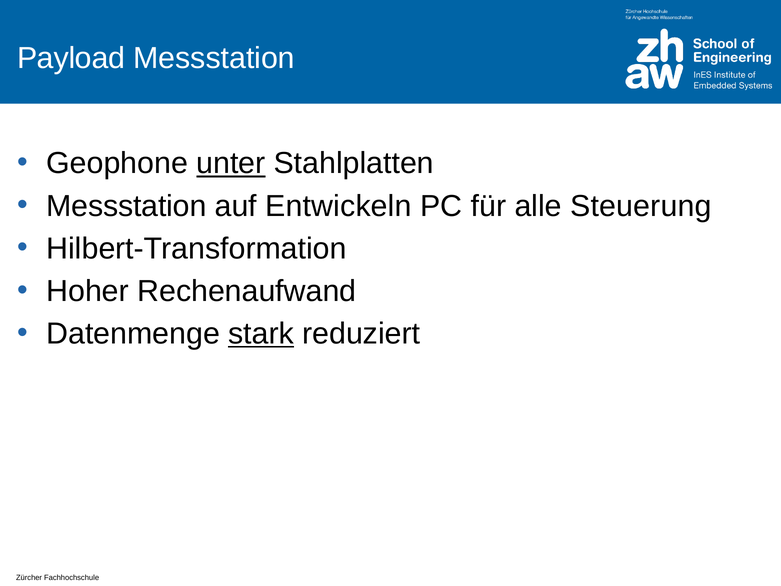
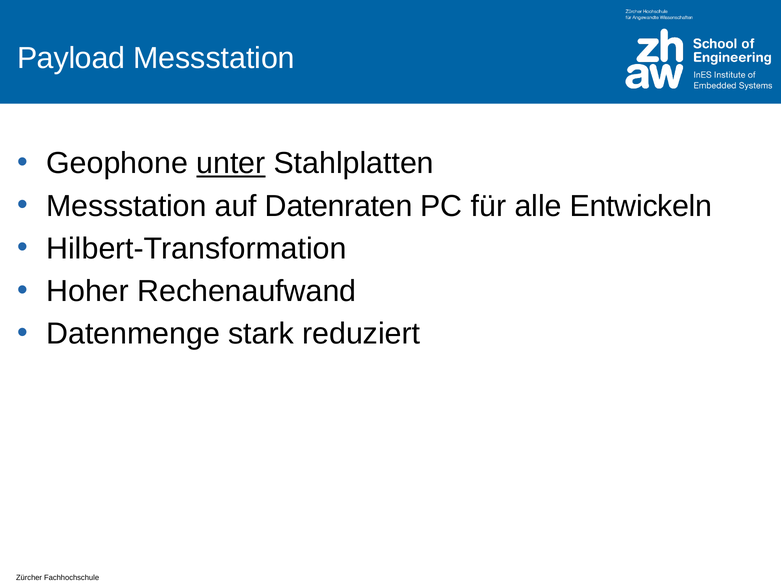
Entwickeln: Entwickeln -> Datenraten (339, 206)
Steuerung: Steuerung -> Entwickeln (641, 206)
stark underline: present -> none (261, 334)
